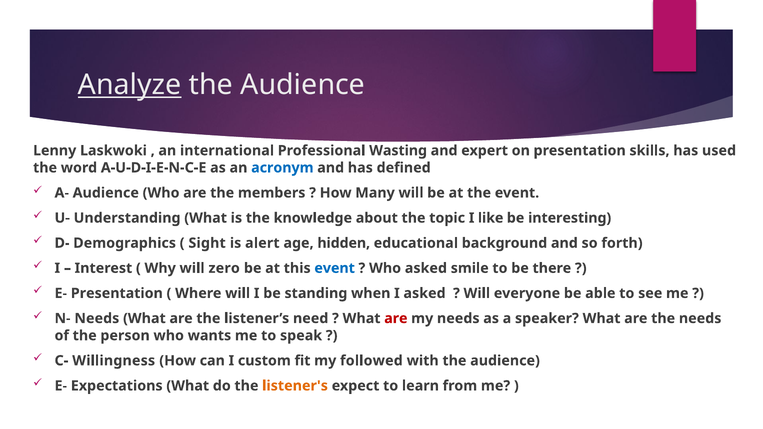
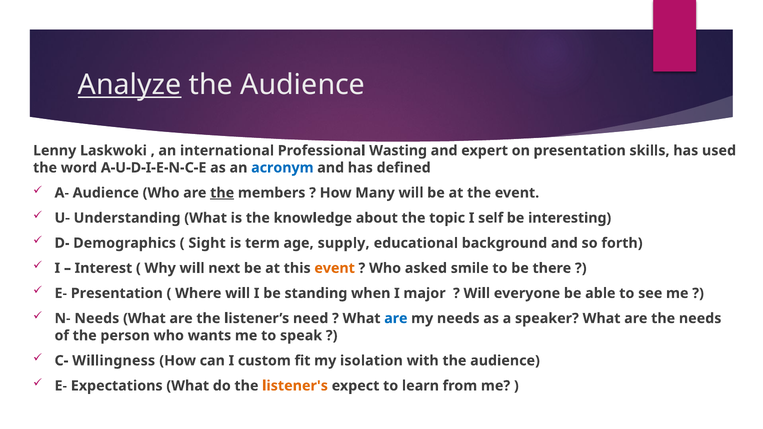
the underline: none -> present (222, 193)
like: like -> self (491, 218)
alert: alert -> term (262, 243)
hidden: hidden -> supply (344, 243)
zero: zero -> next (224, 268)
event colour: blue -> orange (335, 268)
I asked: asked -> major (425, 293)
are colour: red -> blue (396, 319)
followed: followed -> isolation (371, 361)
